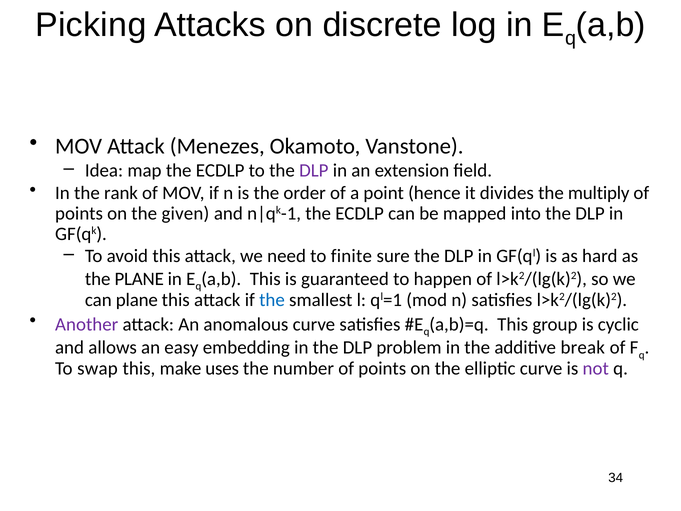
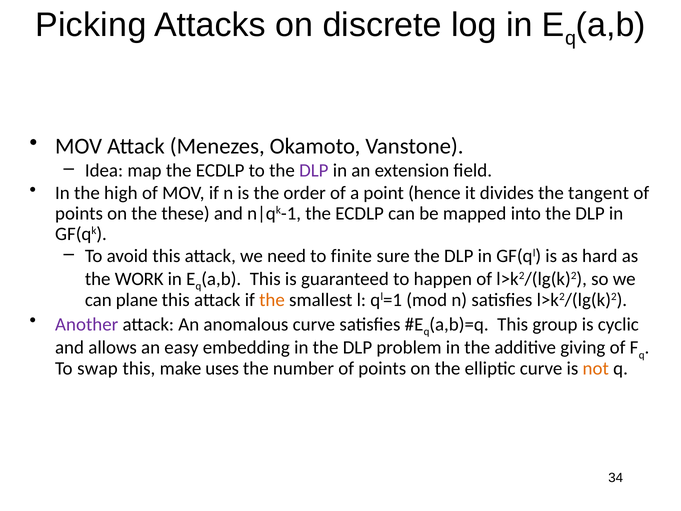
rank: rank -> high (121, 193)
multiply: multiply -> tangent (599, 193)
given: given -> these (186, 213)
the PLANE: PLANE -> WORK (139, 279)
the colour: blue -> orange (272, 300)
break: break -> giving (583, 347)
not colour: purple -> orange (596, 368)
